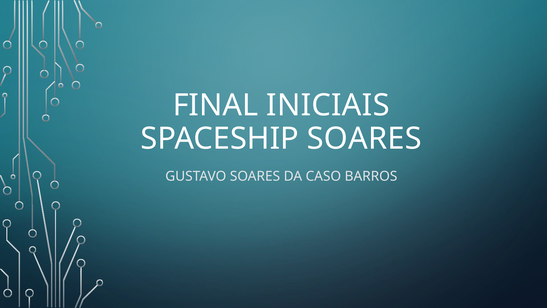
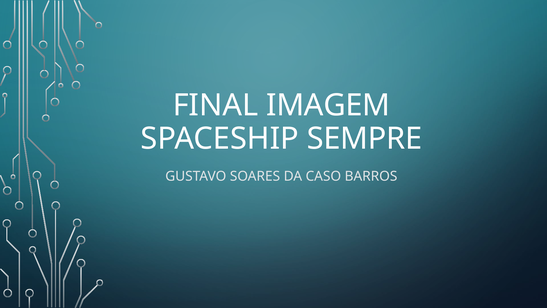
INICIAIS: INICIAIS -> IMAGEM (328, 105)
SPACESHIP SOARES: SOARES -> SEMPRE (365, 139)
